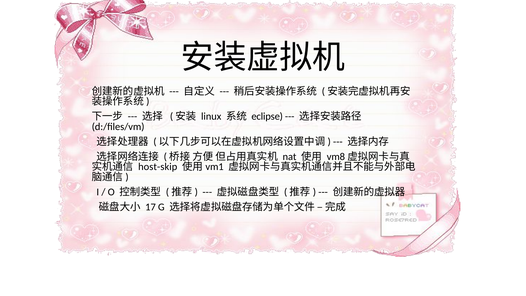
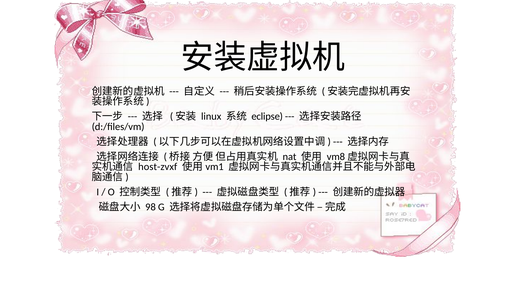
host-skip: host-skip -> host-zvxf (158, 167)
17: 17 -> 98 (151, 207)
